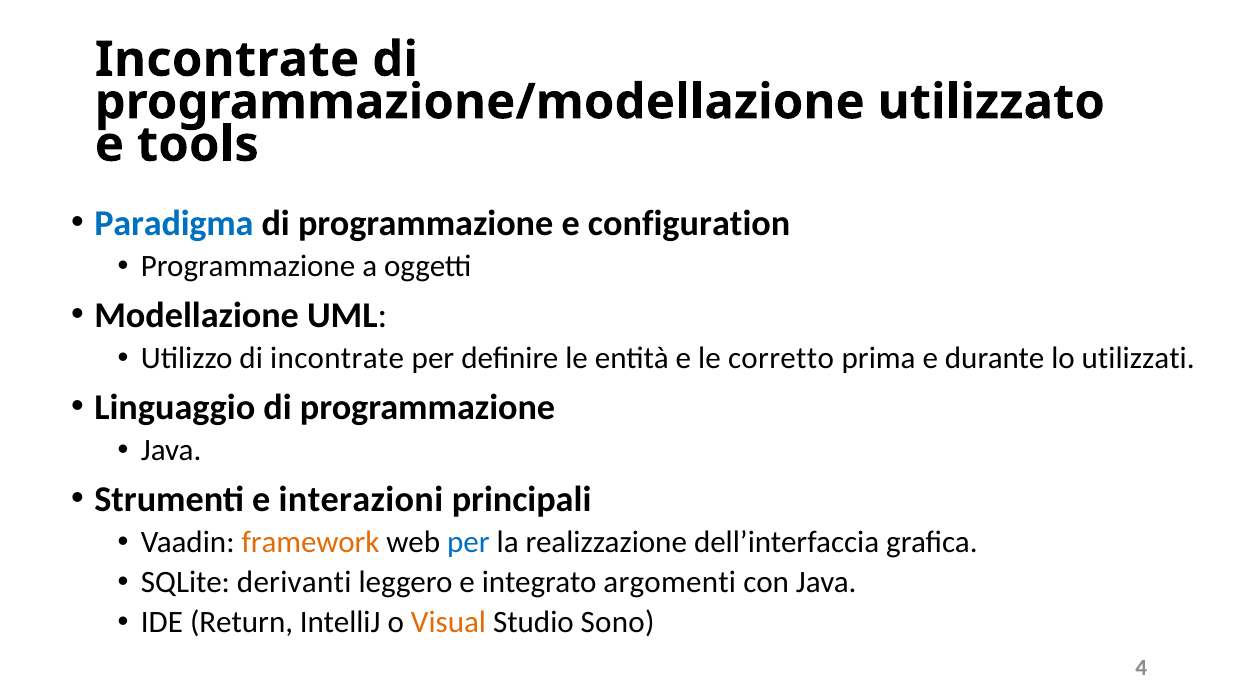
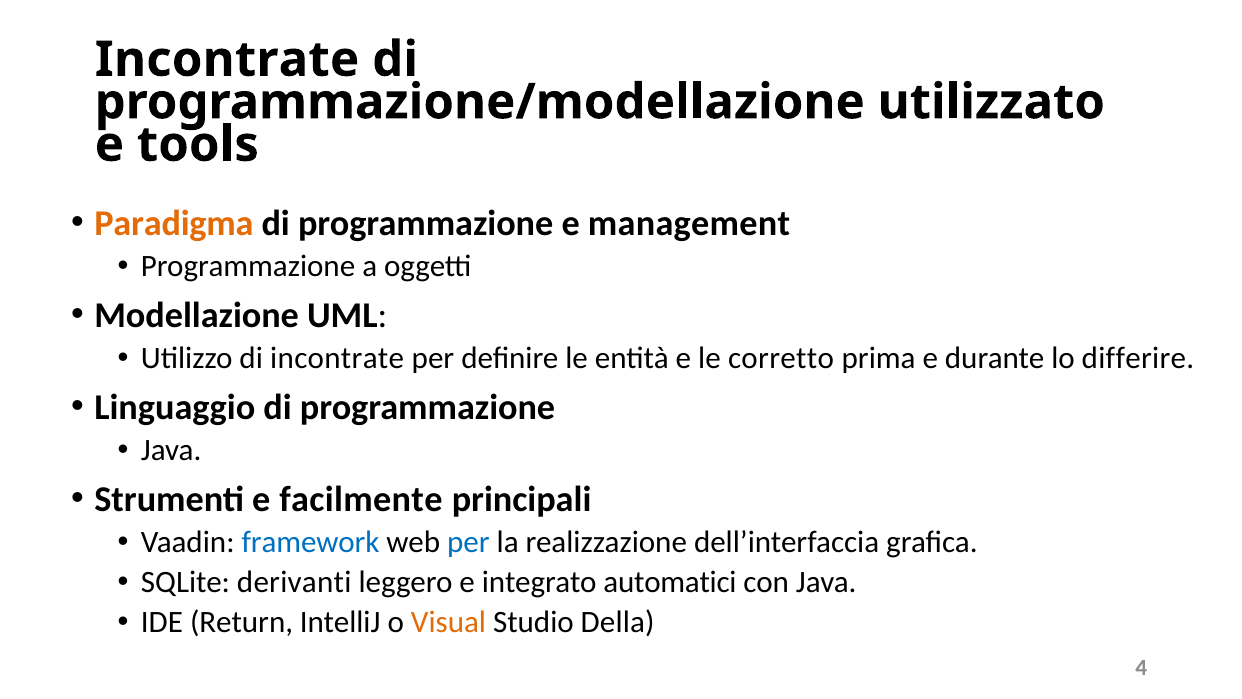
Paradigma colour: blue -> orange (174, 223)
configuration: configuration -> management (689, 223)
utilizzati: utilizzati -> differire (1138, 358)
interazioni: interazioni -> facilmente (361, 499)
framework colour: orange -> blue (310, 542)
argomenti: argomenti -> automatici (670, 582)
Sono: Sono -> Della (618, 622)
